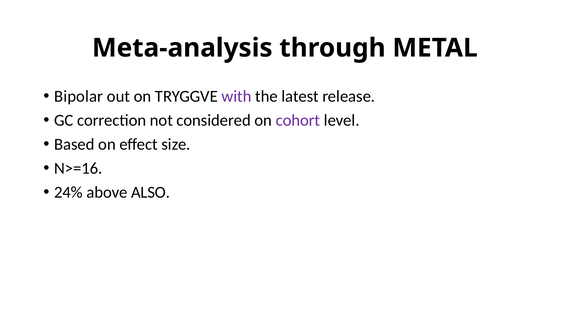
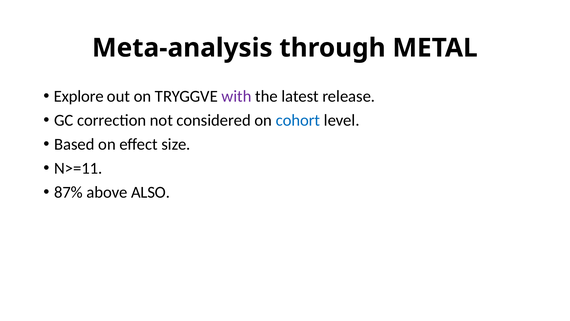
Bipolar: Bipolar -> Explore (79, 96)
cohort colour: purple -> blue (298, 120)
N>=16: N>=16 -> N>=11 (78, 168)
24%: 24% -> 87% (68, 192)
